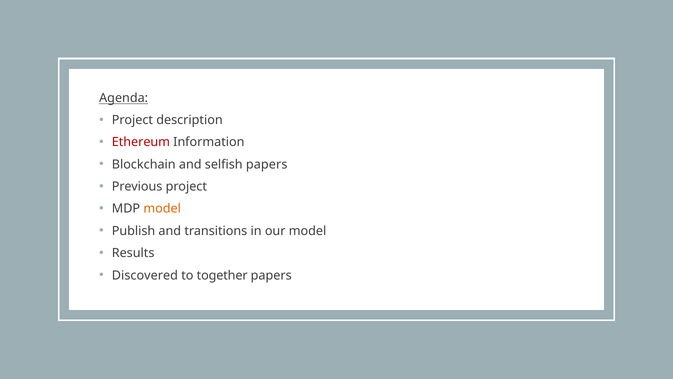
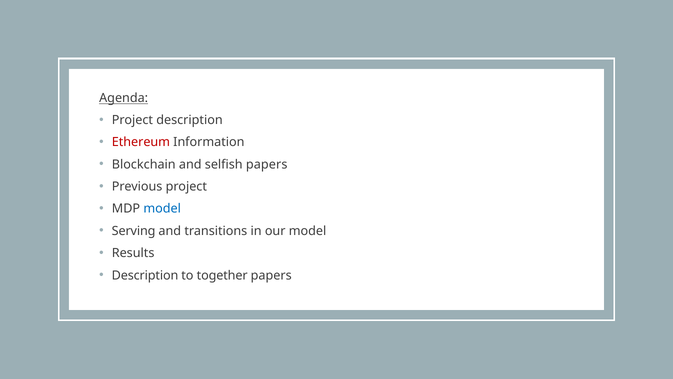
model colour: orange -> blue (162, 209)
Publish: Publish -> Serving (134, 231)
Discovered: Discovered -> Description (145, 275)
